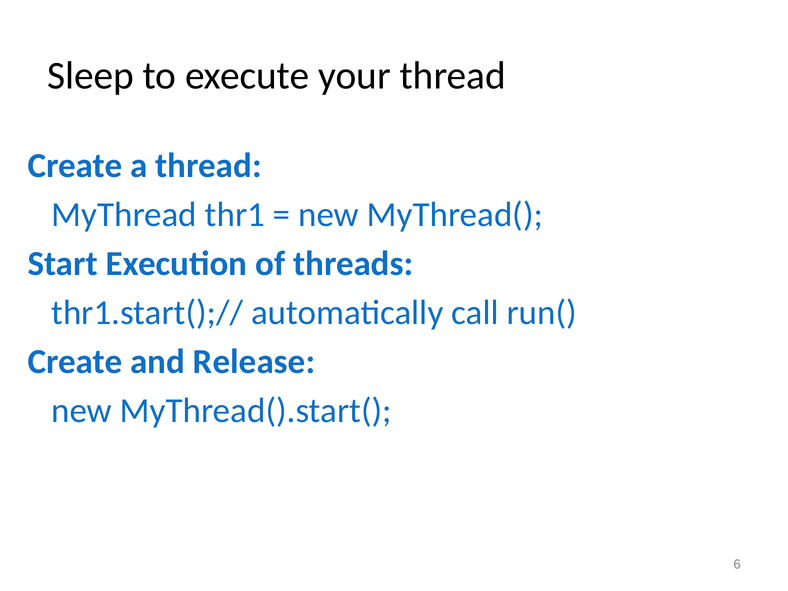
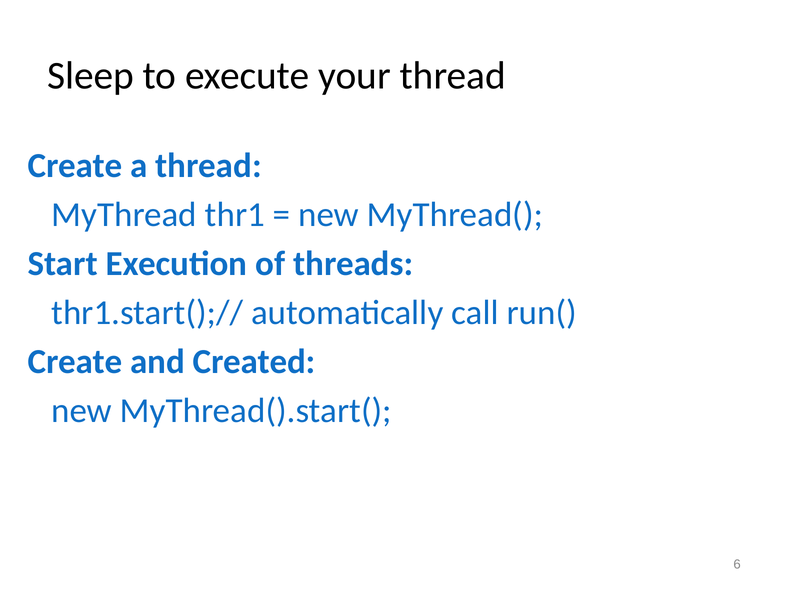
Release: Release -> Created (254, 362)
